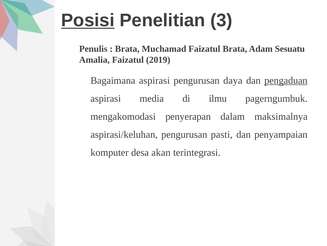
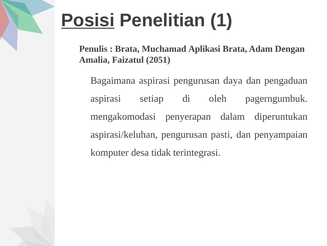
3: 3 -> 1 (221, 20)
Muchamad Faizatul: Faizatul -> Aplikasi (204, 49)
Sesuatu: Sesuatu -> Dengan (290, 49)
2019: 2019 -> 2051 (158, 60)
pengaduan underline: present -> none (286, 80)
media: media -> setiap (152, 98)
ilmu: ilmu -> oleh (218, 98)
maksimalnya: maksimalnya -> diperuntukan (281, 116)
akan: akan -> tidak (161, 152)
